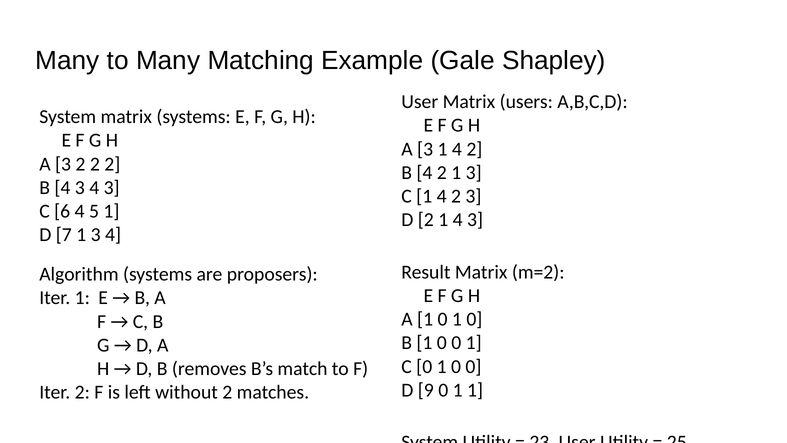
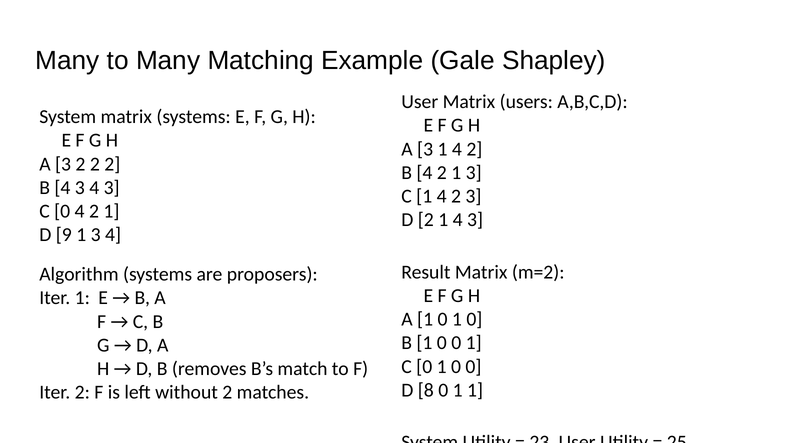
6: 6 -> 0 (62, 211)
5: 5 -> 2 (94, 211)
7: 7 -> 9 (64, 235)
9: 9 -> 8 (426, 390)
